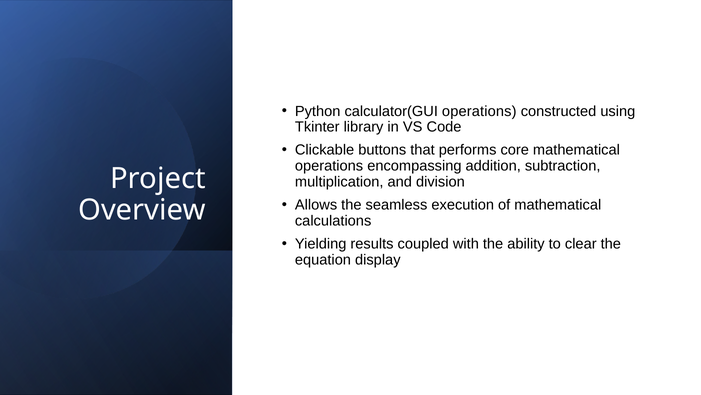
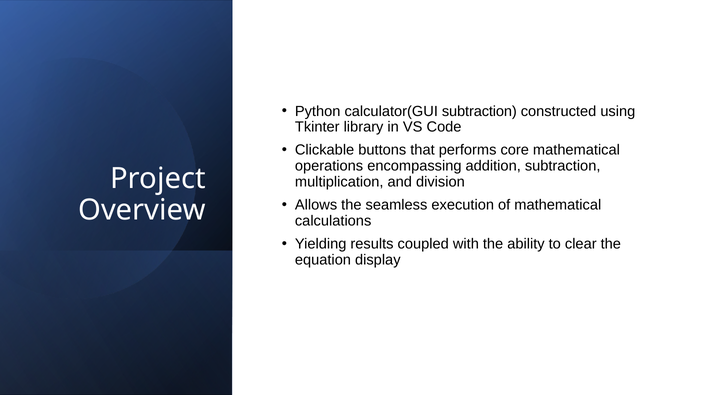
calculator(GUI operations: operations -> subtraction (479, 111)
